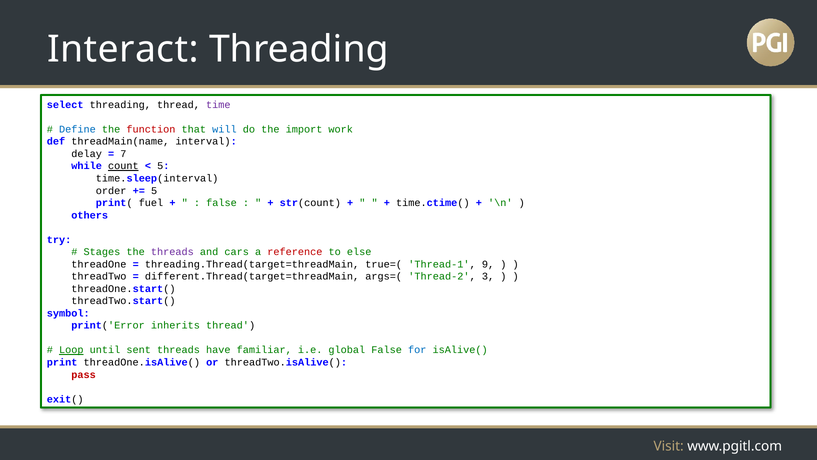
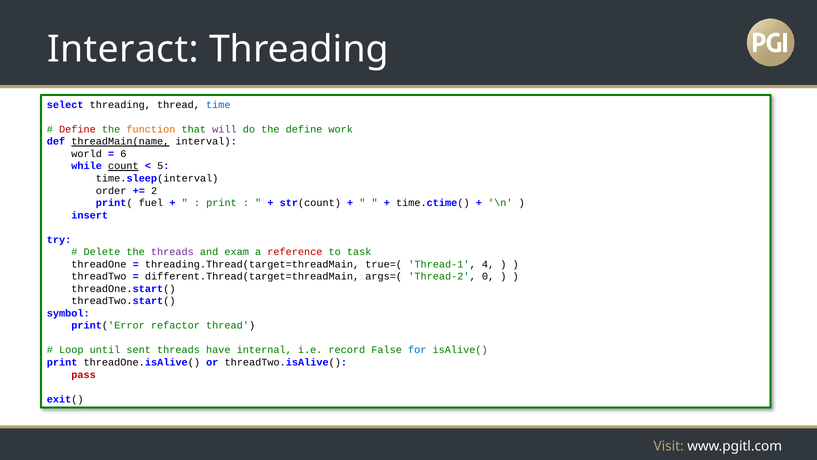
time colour: purple -> blue (218, 105)
Define colour: blue -> red (77, 129)
function colour: red -> orange (151, 129)
will colour: blue -> purple (224, 129)
the import: import -> define (304, 129)
threadMain(name underline: none -> present (120, 141)
delay: delay -> world (87, 154)
7: 7 -> 6 (123, 154)
5: 5 -> 2 (154, 190)
false: false -> print (221, 203)
others: others -> insert (90, 215)
Stages: Stages -> Delete (102, 252)
cars: cars -> exam (237, 252)
else: else -> task (359, 252)
9: 9 -> 4 (488, 264)
3: 3 -> 0 (488, 276)
inherits: inherits -> refactor (175, 325)
Loop underline: present -> none (71, 350)
familiar: familiar -> internal (264, 350)
global: global -> record (347, 350)
